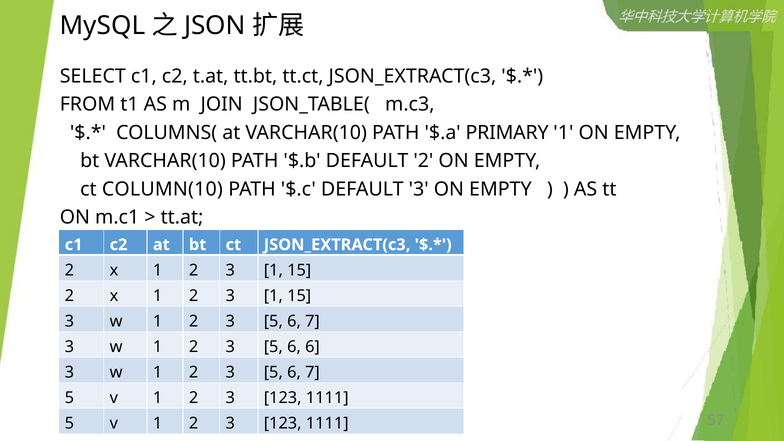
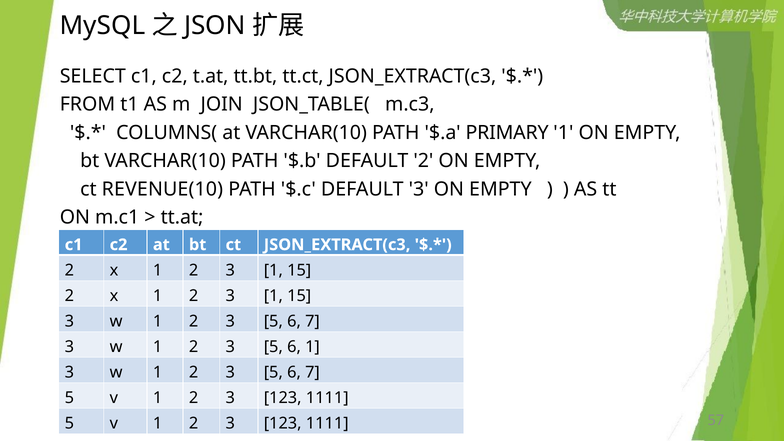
COLUMN(10: COLUMN(10 -> REVENUE(10 (162, 189)
6 6: 6 -> 1 (312, 347)
